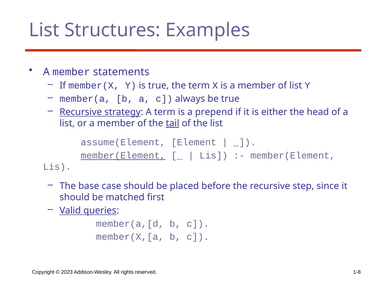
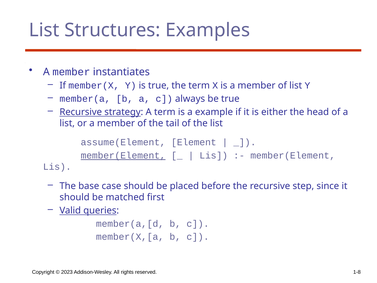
statements: statements -> instantiates (121, 72)
prepend: prepend -> example (214, 112)
tail underline: present -> none (173, 123)
